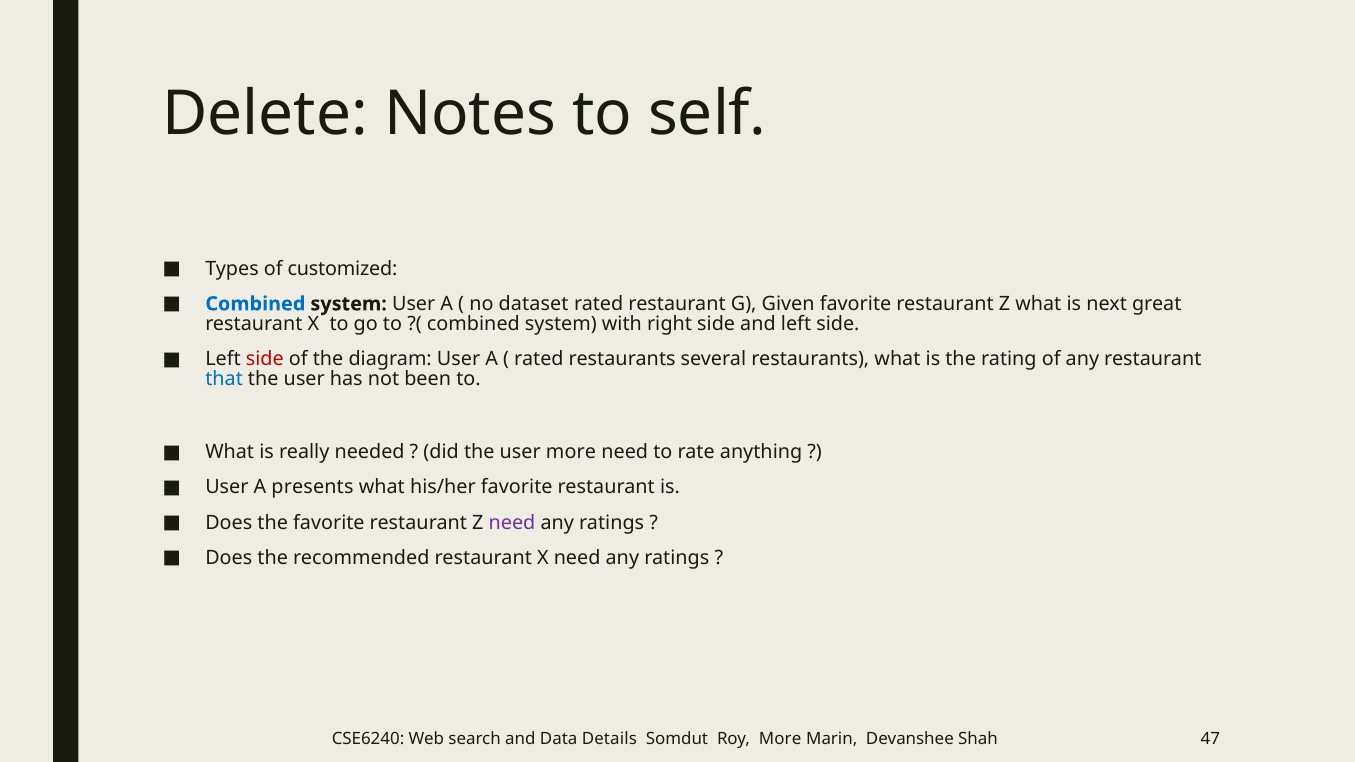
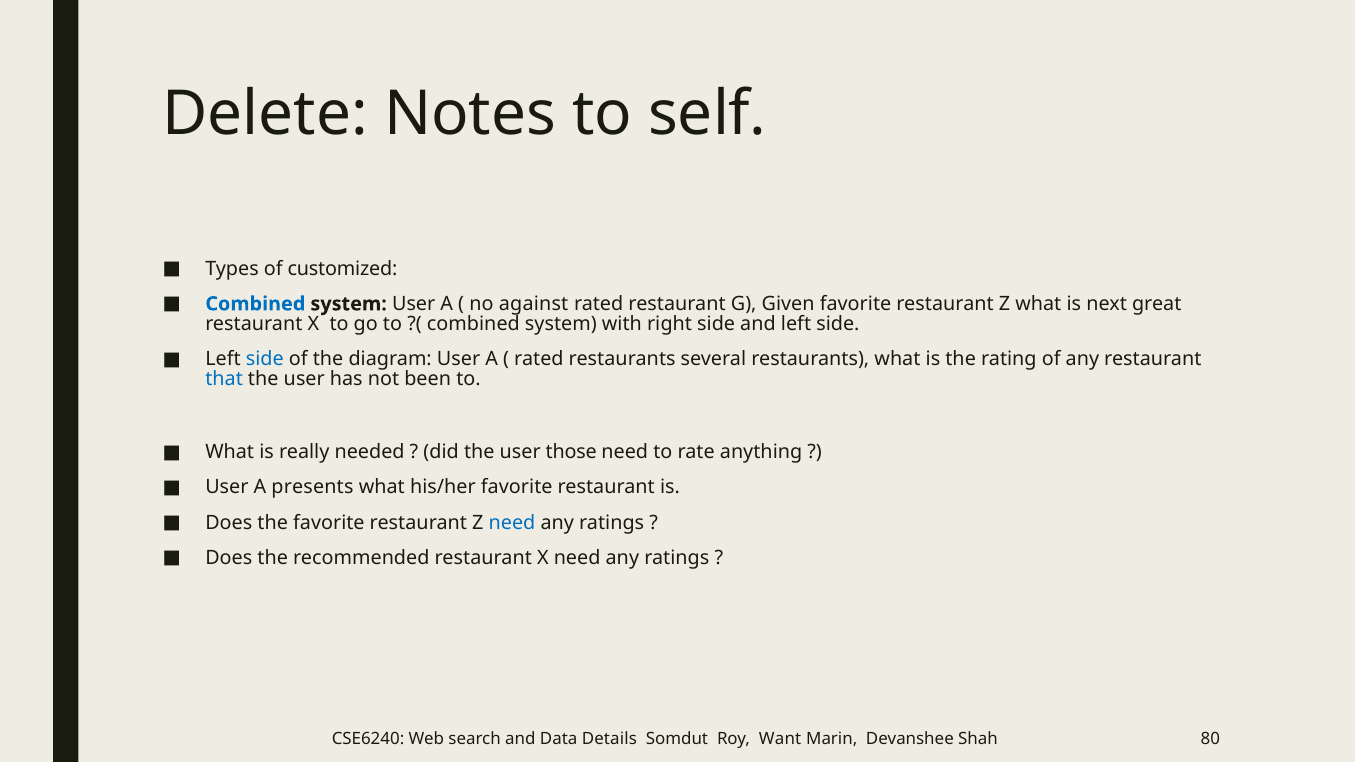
dataset: dataset -> against (534, 304)
side colour: red -> blue (265, 359)
user more: more -> those (571, 452)
need colour: purple -> blue (512, 523)
Roy More: More -> Want (780, 739)
47: 47 -> 80 (1210, 739)
